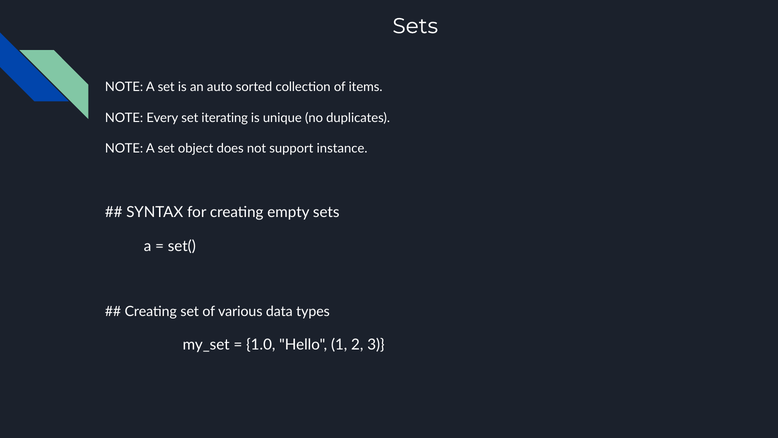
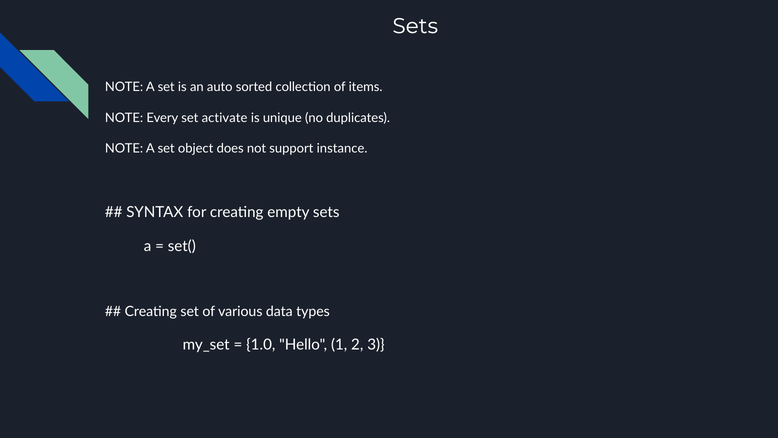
iterating: iterating -> activate (225, 118)
